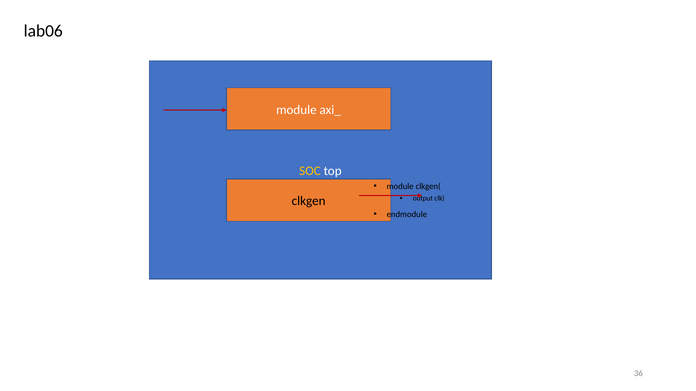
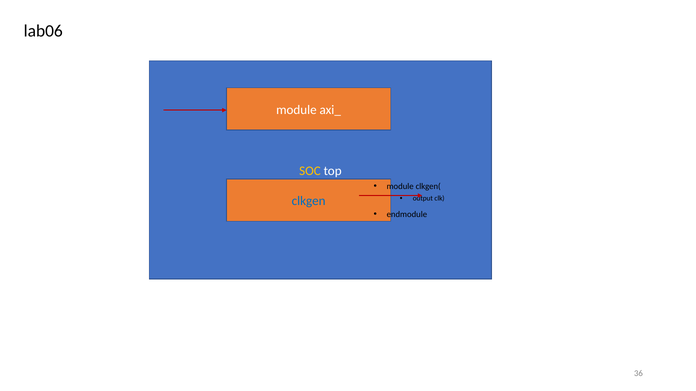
clkgen colour: black -> blue (309, 201)
